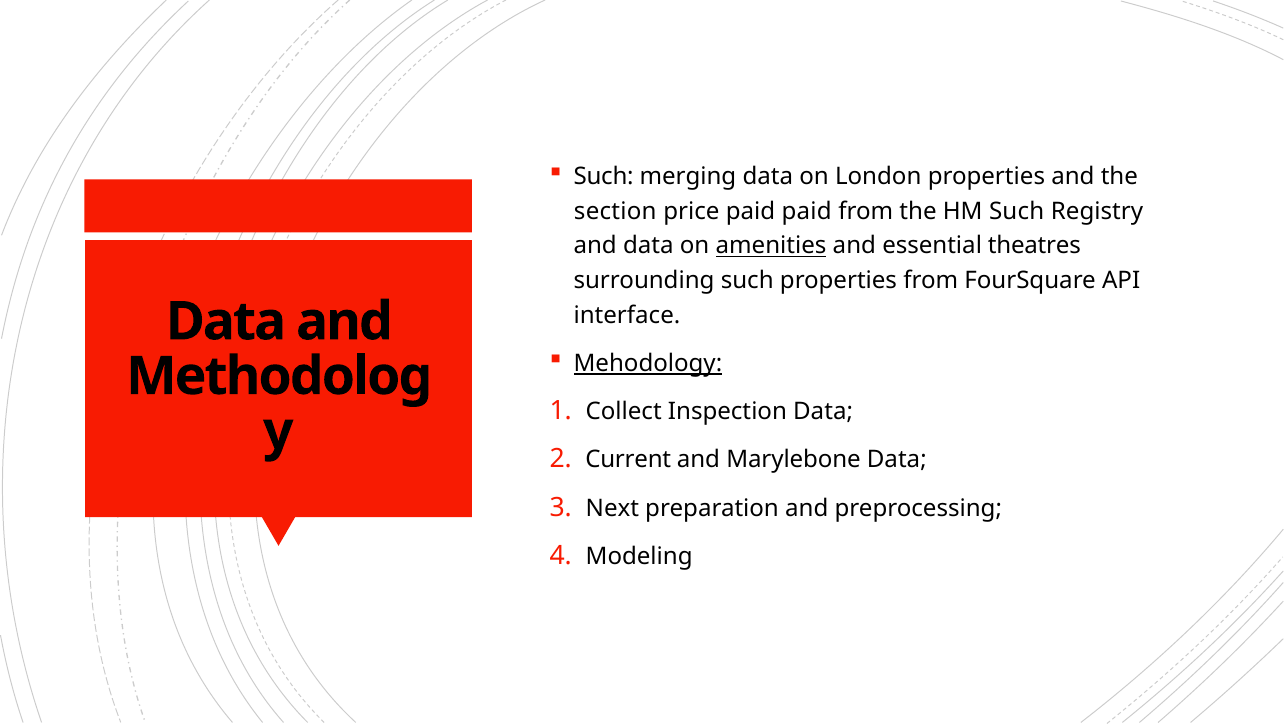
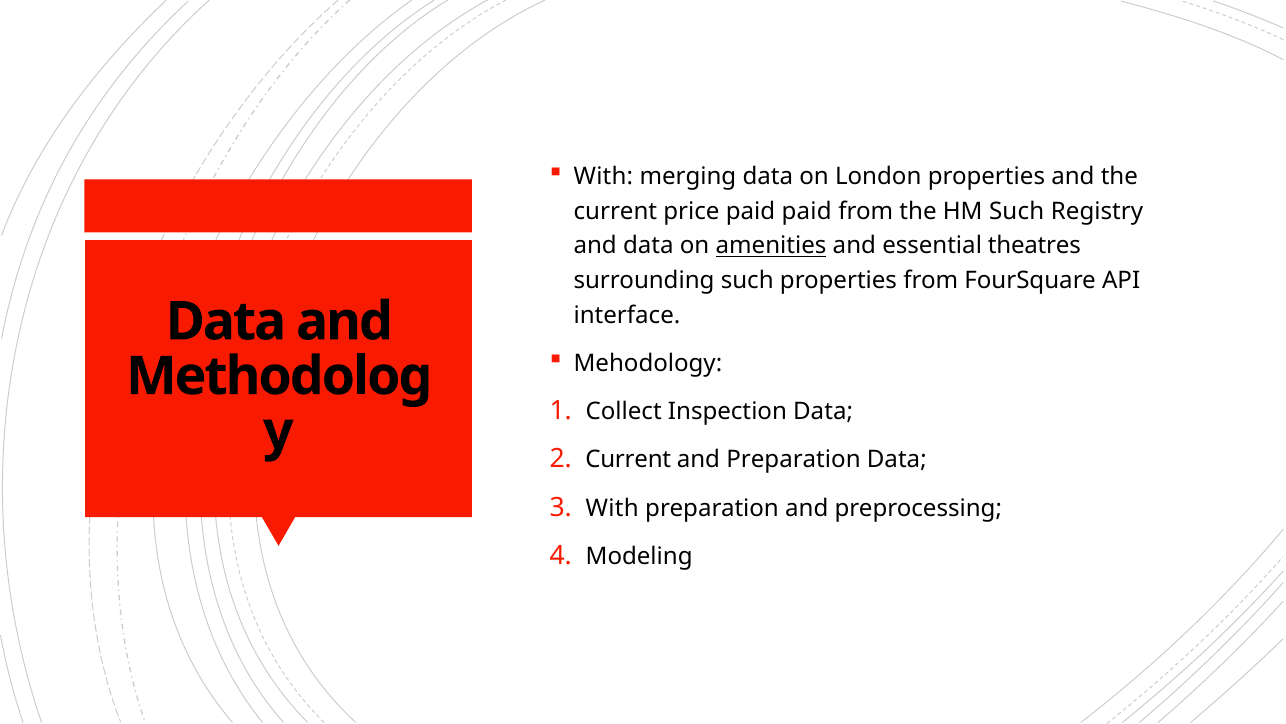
Such: Such -> With (603, 176)
section: section -> current (615, 211)
Mehodology underline: present -> none (648, 363)
and Marylebone: Marylebone -> Preparation (793, 460)
Next: Next -> With (612, 508)
